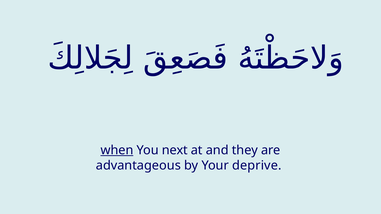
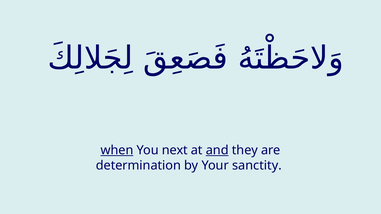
and underline: none -> present (217, 150)
advantageous: advantageous -> determination (138, 166)
deprive: deprive -> sanctity (257, 166)
